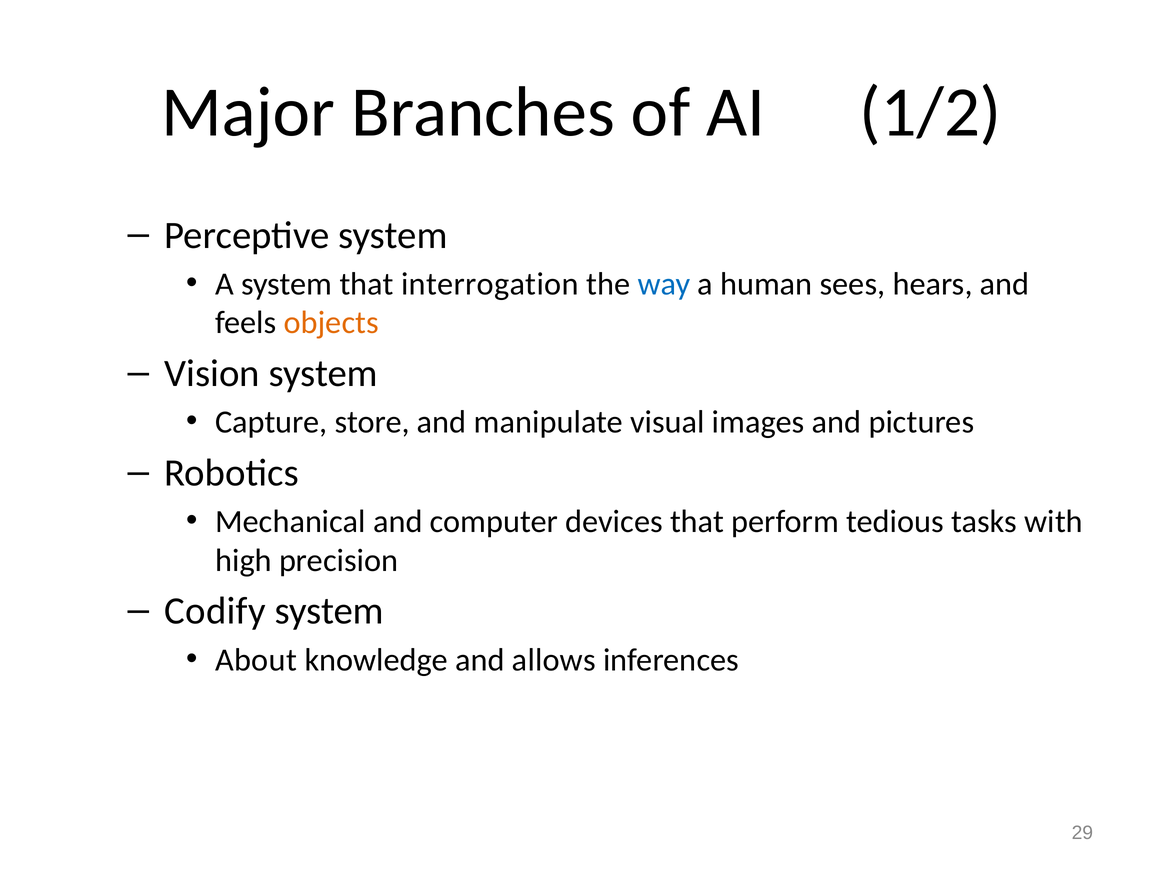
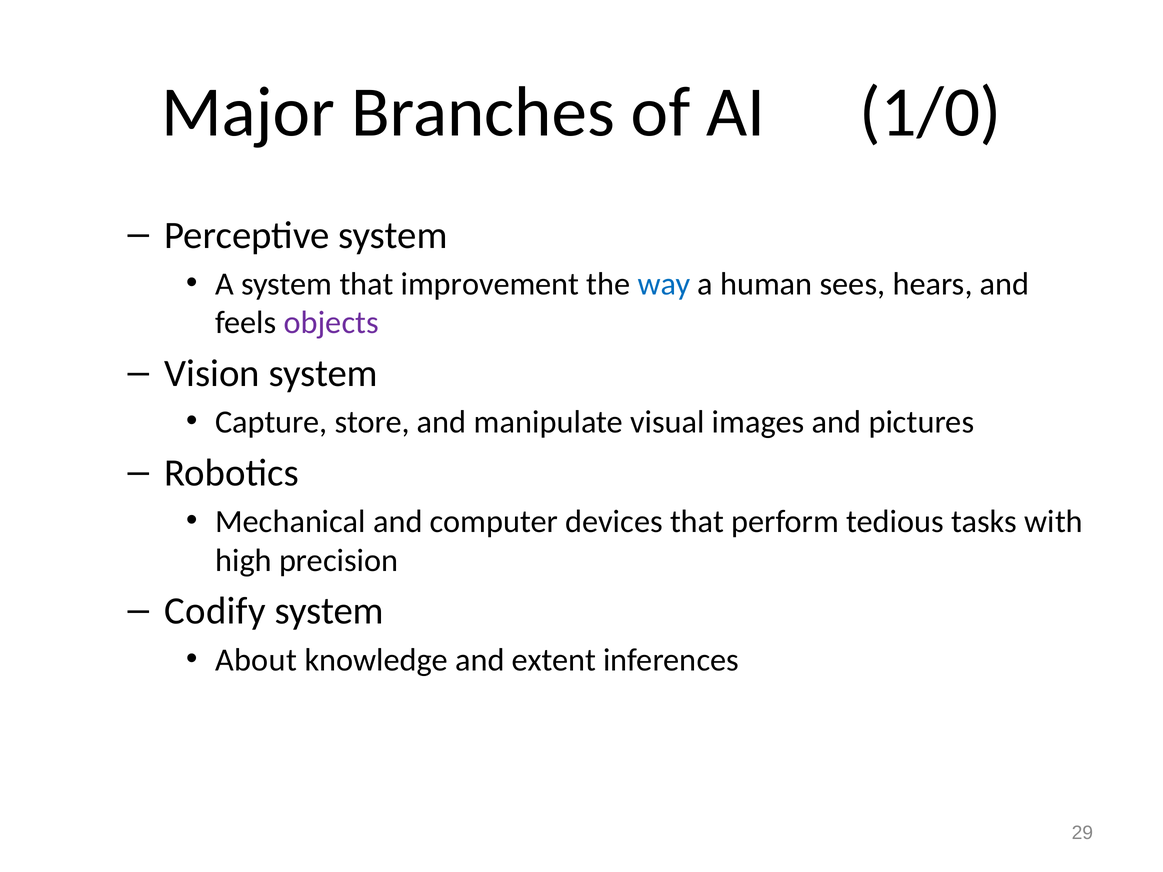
1/2: 1/2 -> 1/0 (930, 113)
interrogation: interrogation -> improvement (490, 284)
objects colour: orange -> purple (331, 323)
allows: allows -> extent (554, 660)
